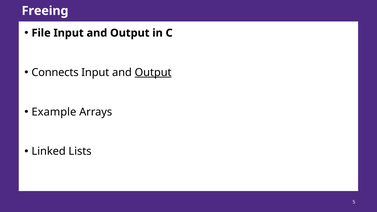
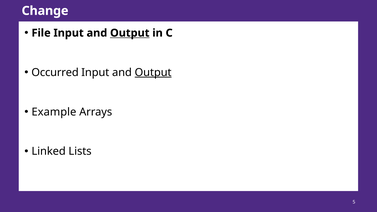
Freeing: Freeing -> Change (45, 11)
Output underline: none -> present (130, 33)
Connects: Connects -> Occurred (55, 72)
